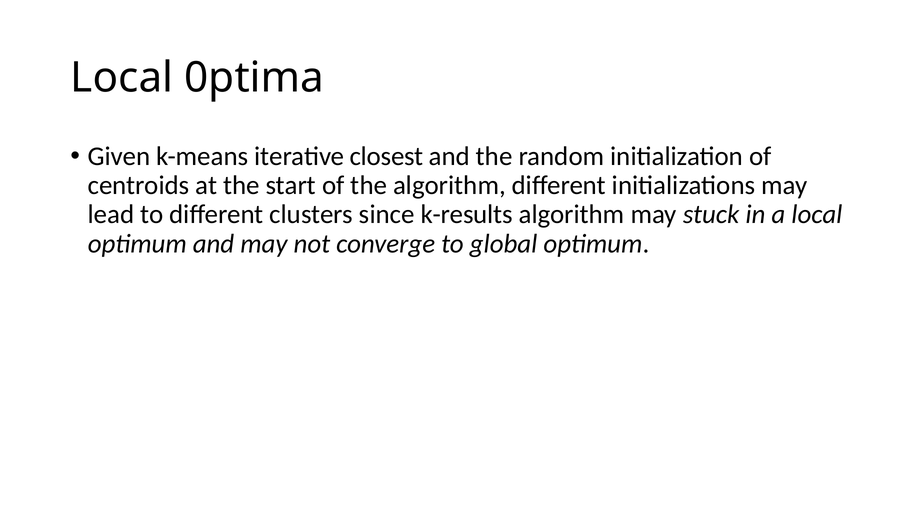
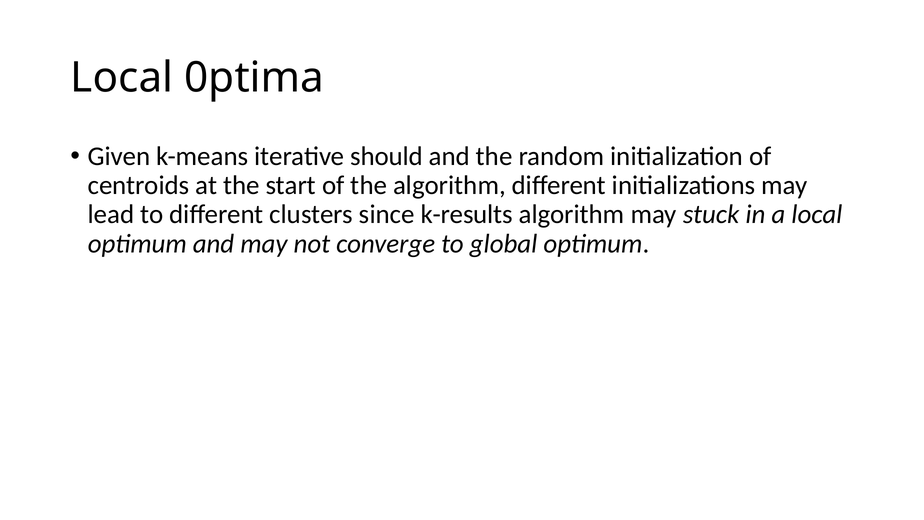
closest: closest -> should (387, 156)
